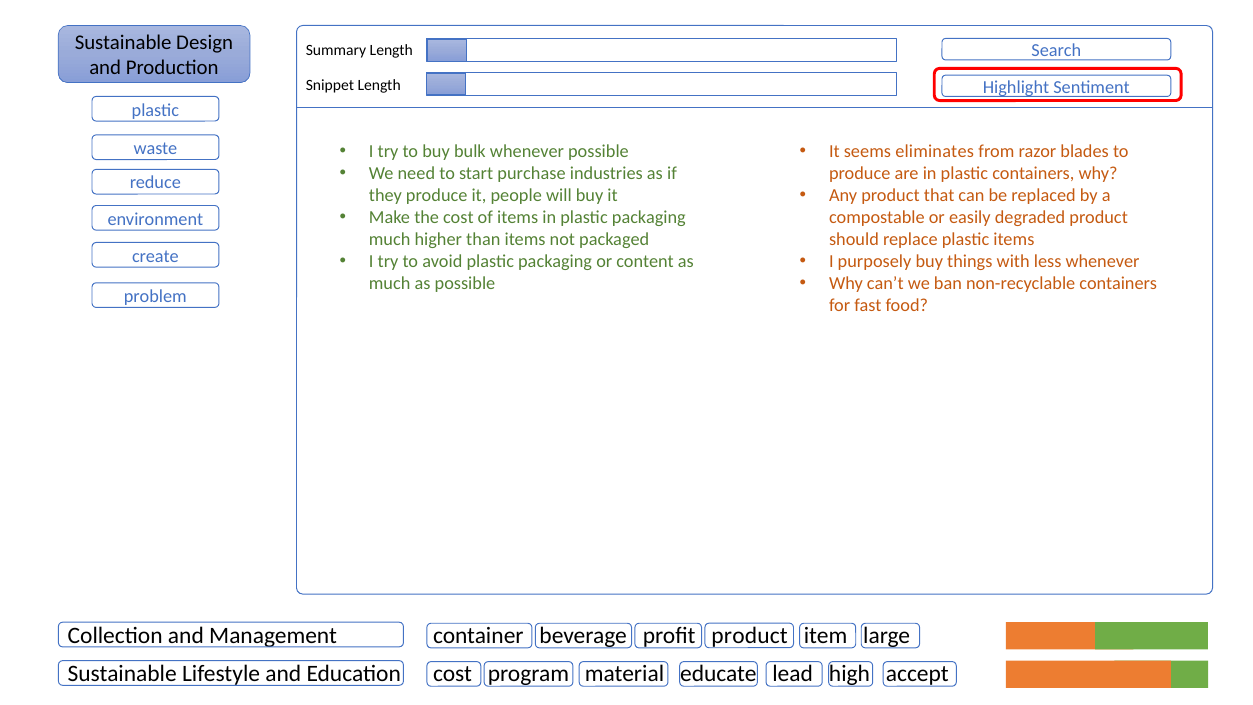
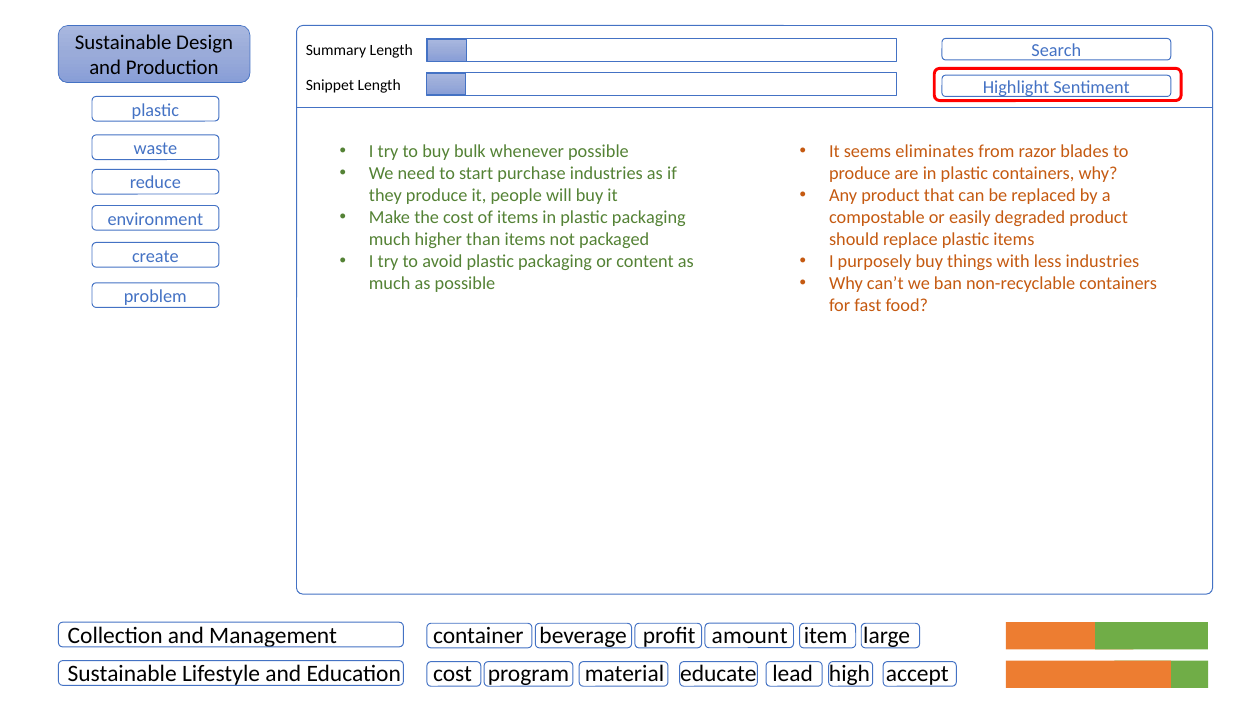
less whenever: whenever -> industries (1102, 261)
profit product: product -> amount (750, 636)
